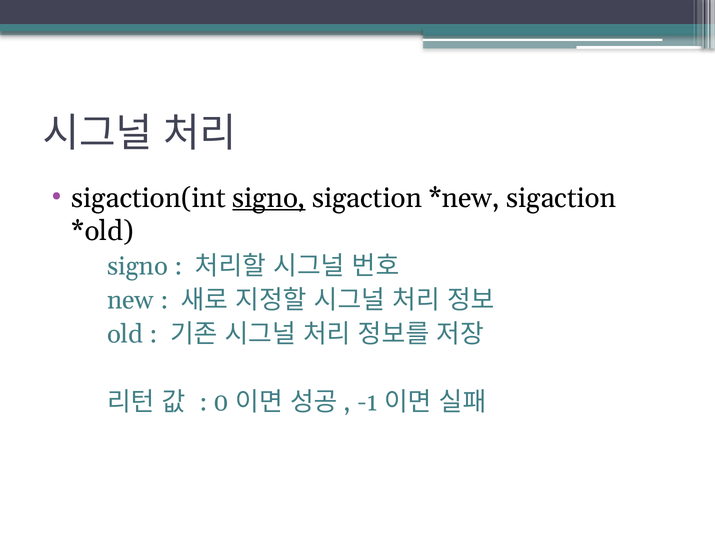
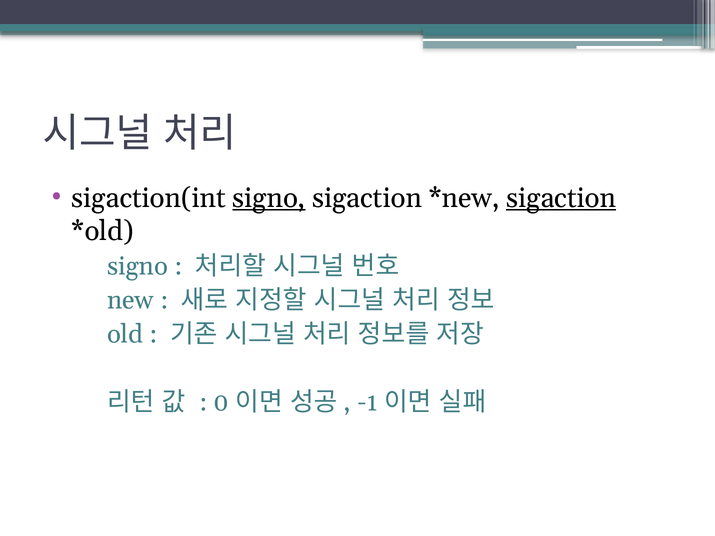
sigaction underline: none -> present (561, 198)
